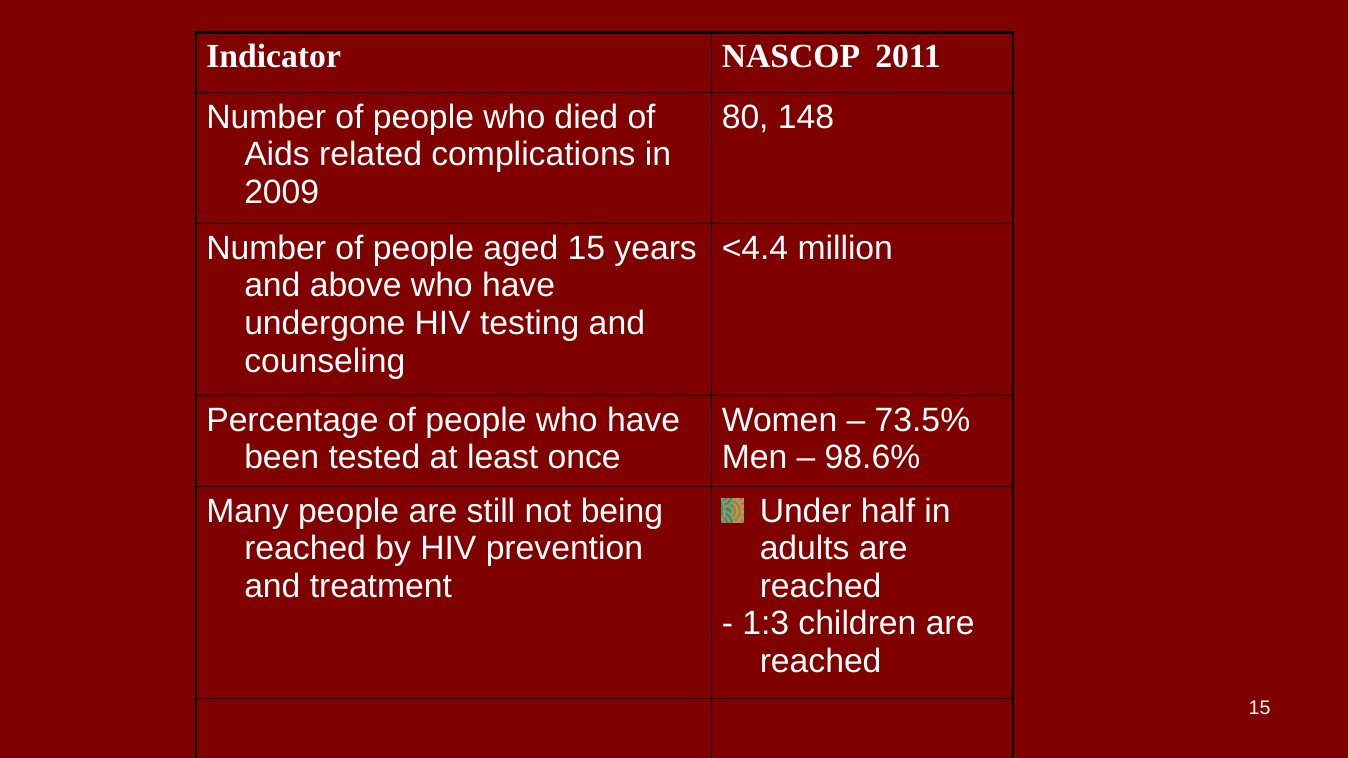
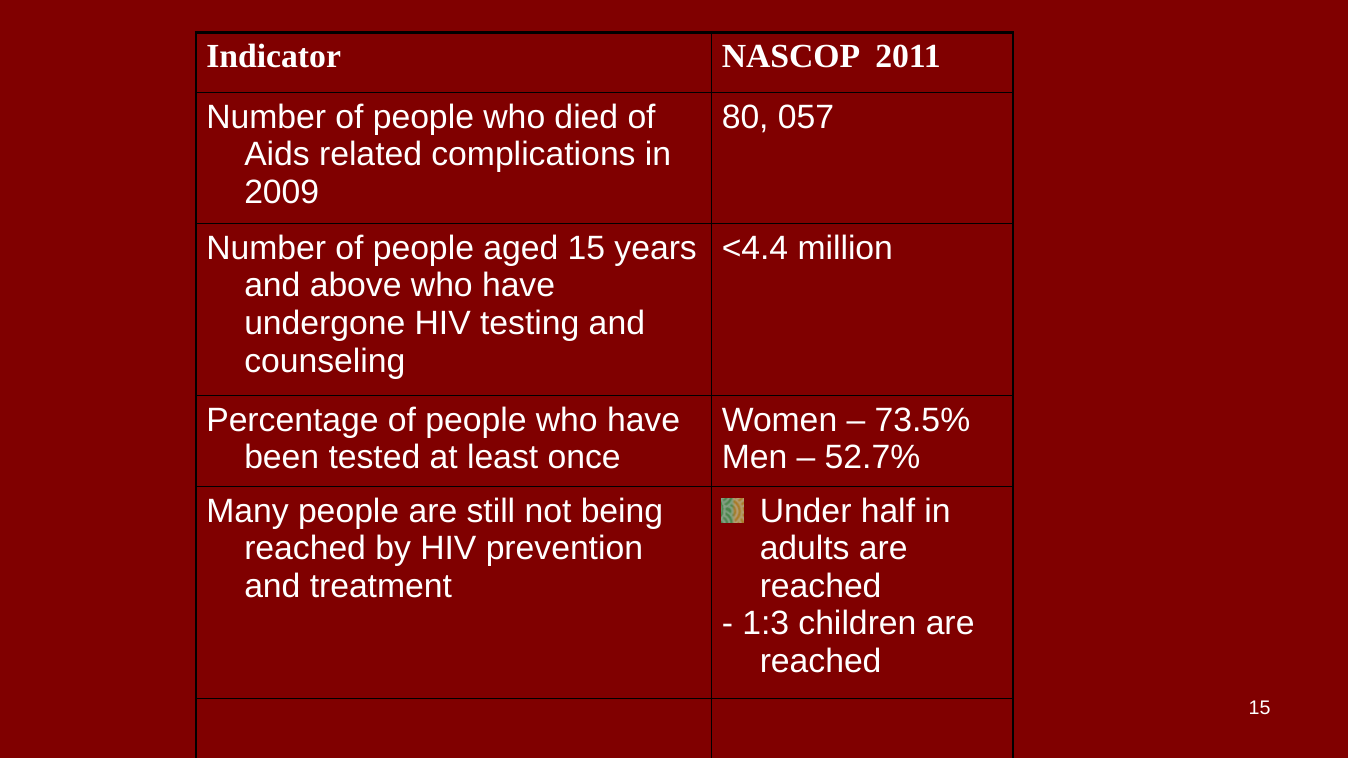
148: 148 -> 057 (806, 117)
98.6%: 98.6% -> 52.7% (872, 458)
